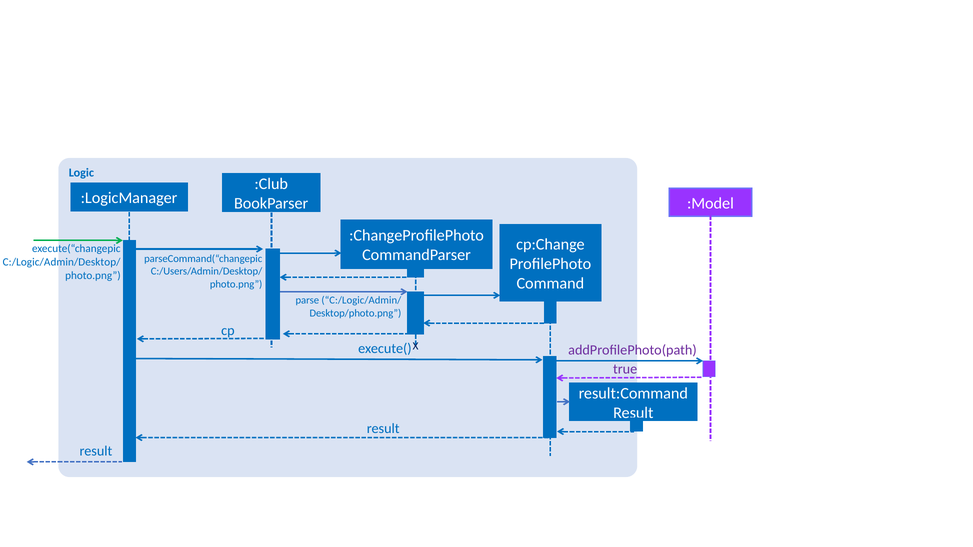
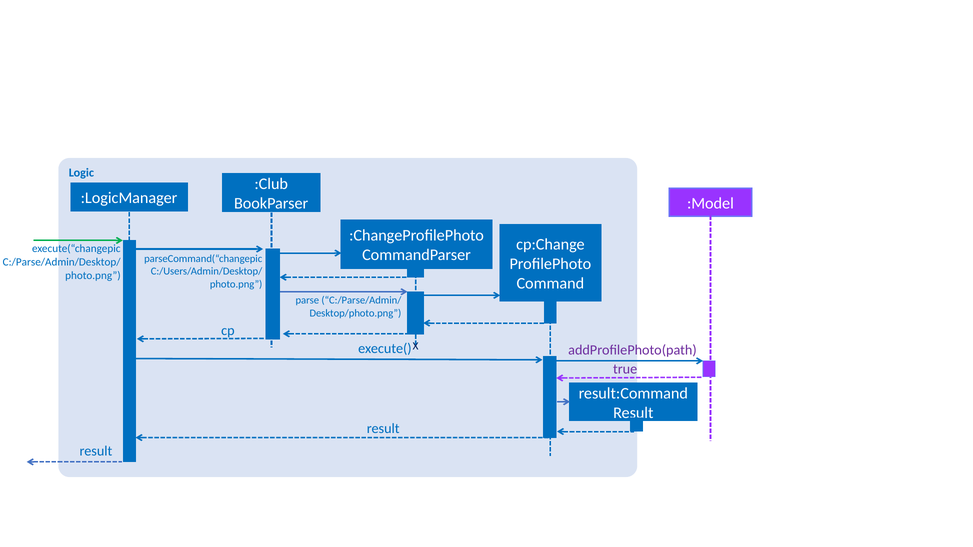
C:/Logic/Admin/Desktop/: C:/Logic/Admin/Desktop/ -> C:/Parse/Admin/Desktop/ (62, 262)
C:/Logic/Admin/: C:/Logic/Admin/ -> C:/Parse/Admin/ (361, 301)
